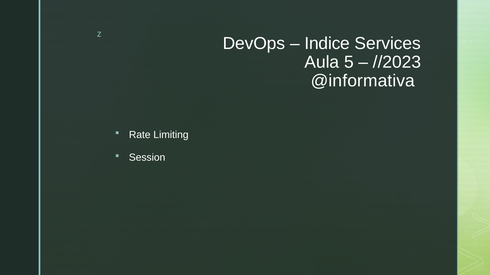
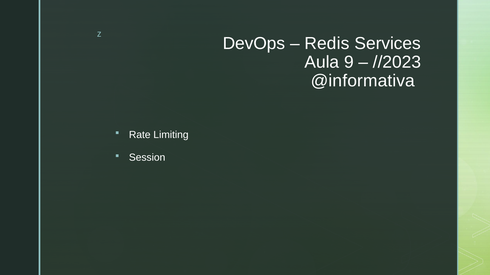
Indice: Indice -> Redis (327, 44)
5: 5 -> 9 (349, 62)
